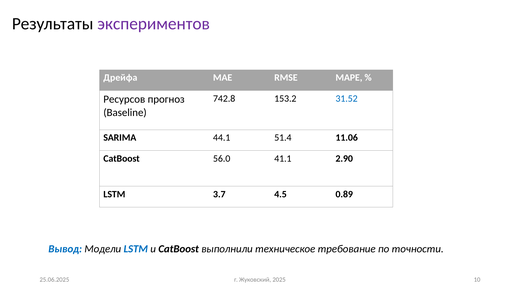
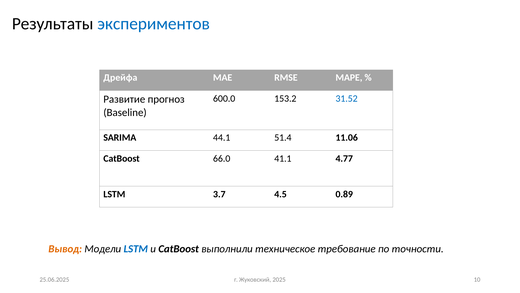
экспериментов colour: purple -> blue (154, 24)
742.8: 742.8 -> 600.0 (224, 98)
Ресурсов: Ресурсов -> Развитие (124, 99)
56.0: 56.0 -> 66.0 (222, 158)
2.90: 2.90 -> 4.77 (344, 158)
Вывод colour: blue -> orange (65, 249)
